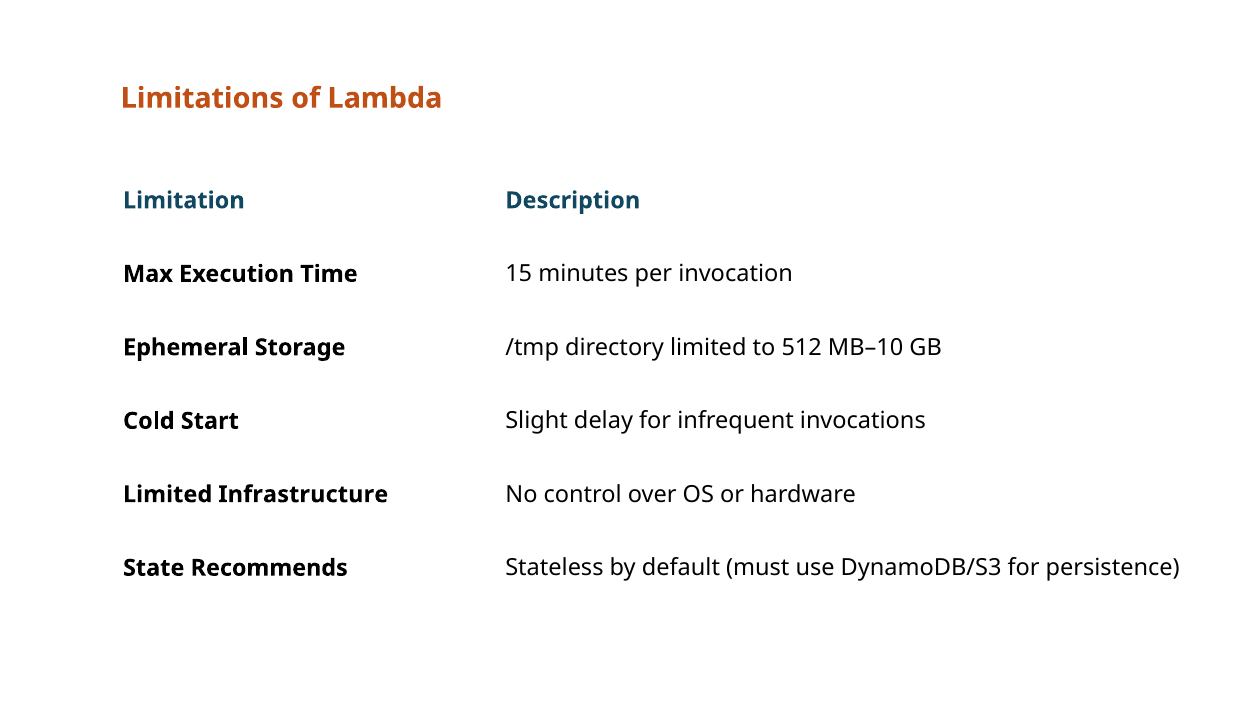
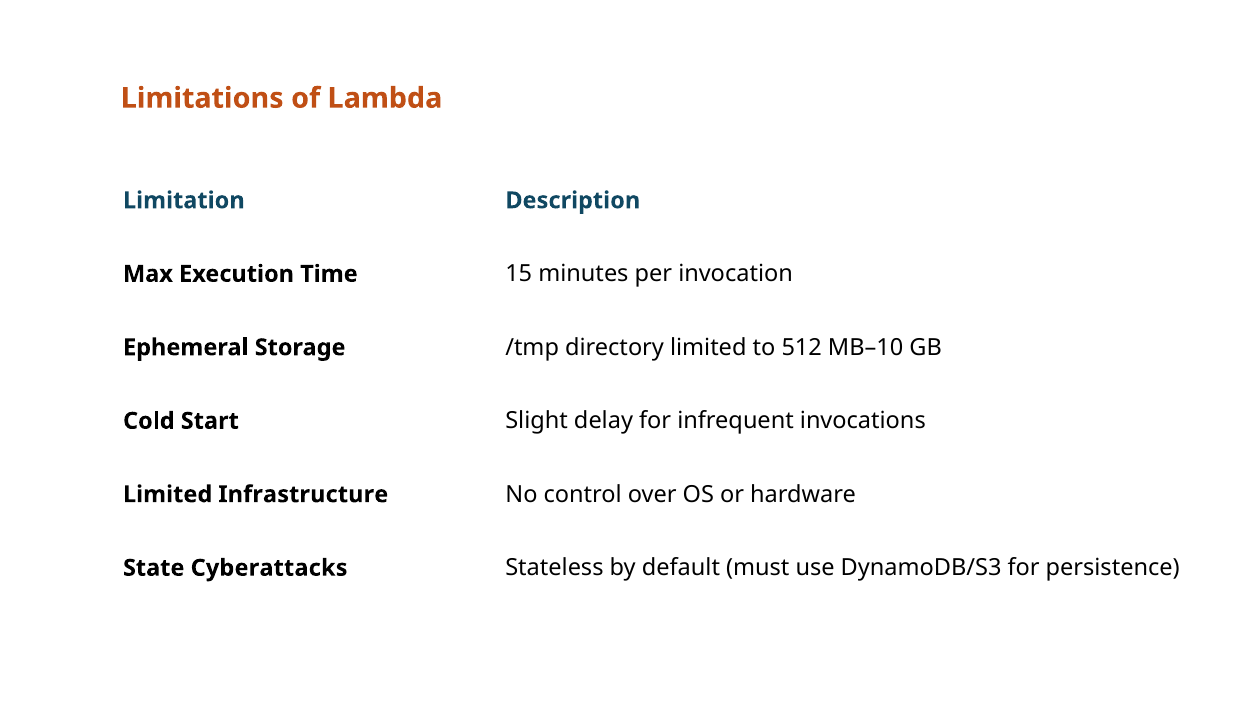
Recommends: Recommends -> Cyberattacks (269, 568)
